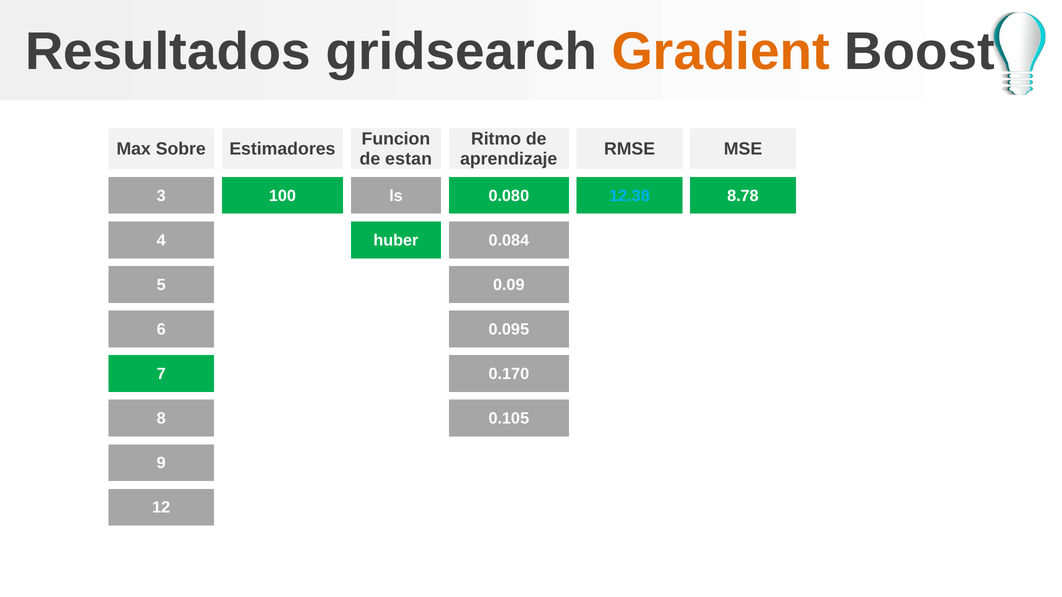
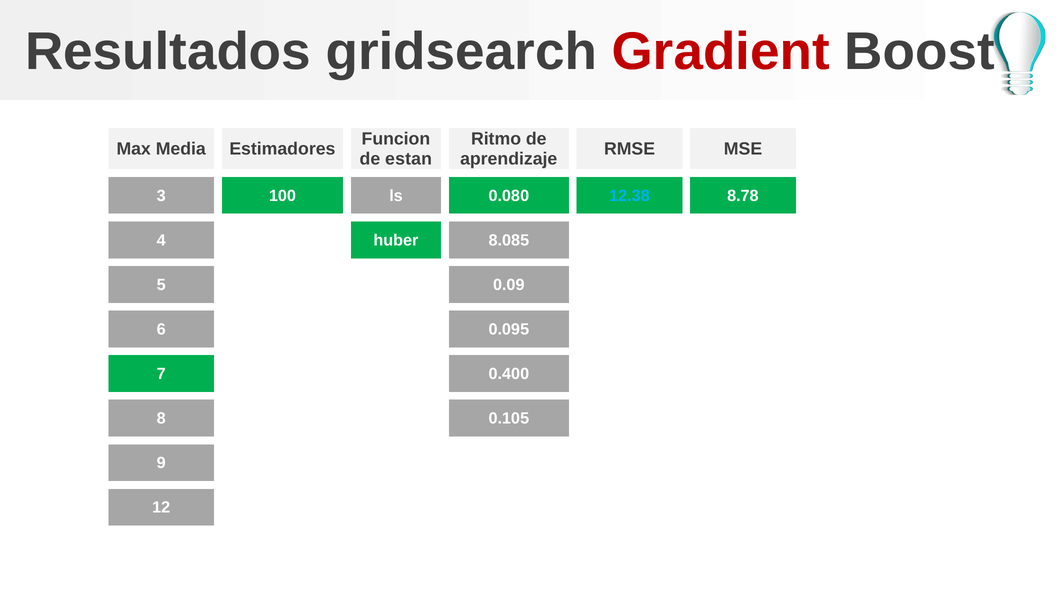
Gradient colour: orange -> red (721, 52)
Sobre: Sobre -> Media (181, 149)
0.084: 0.084 -> 8.085 (509, 240)
0.170: 0.170 -> 0.400 (509, 374)
